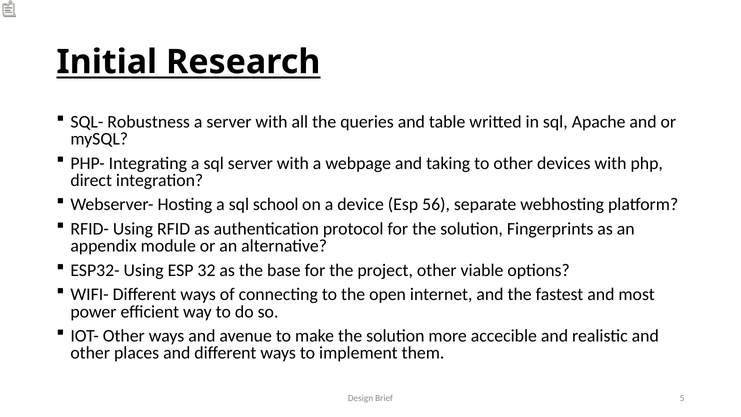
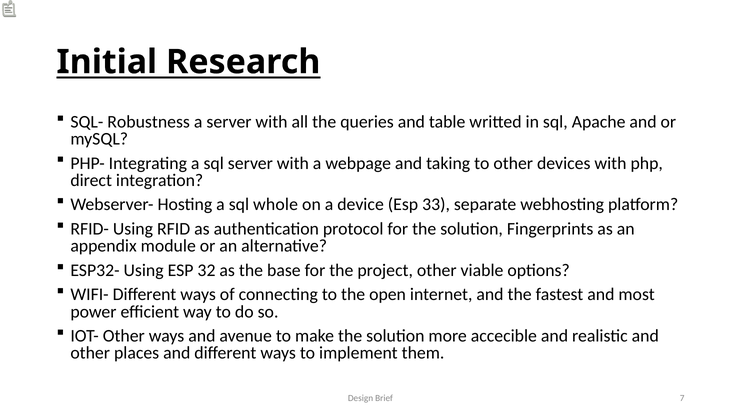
school: school -> whole (276, 205)
56: 56 -> 33 (436, 205)
5: 5 -> 7 (682, 398)
